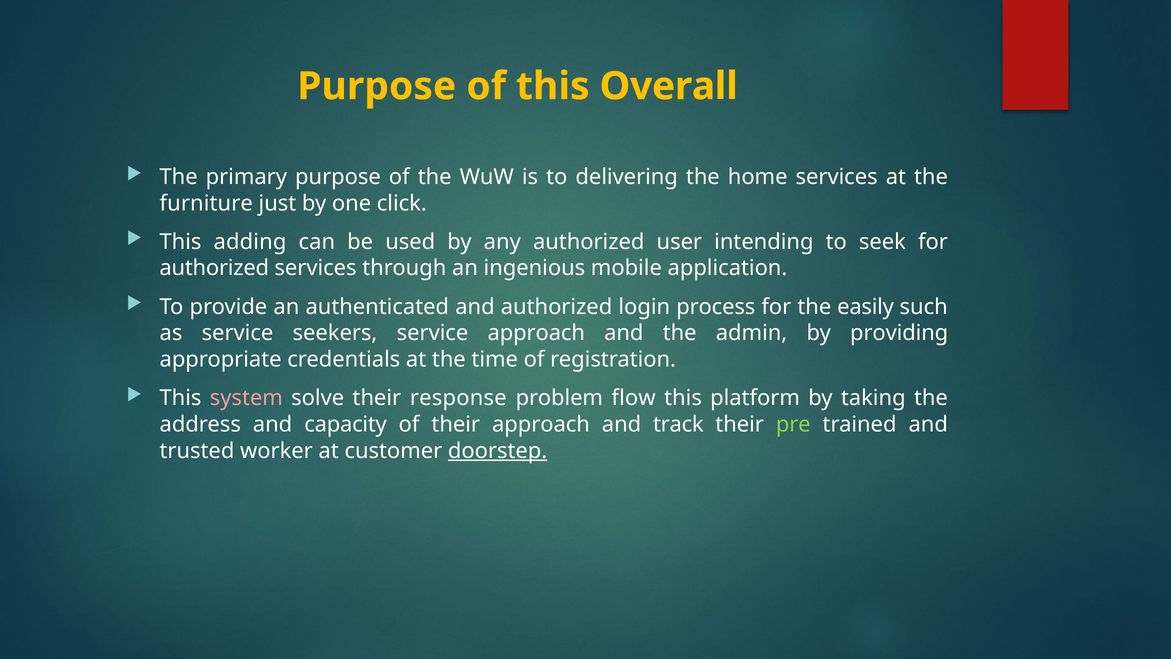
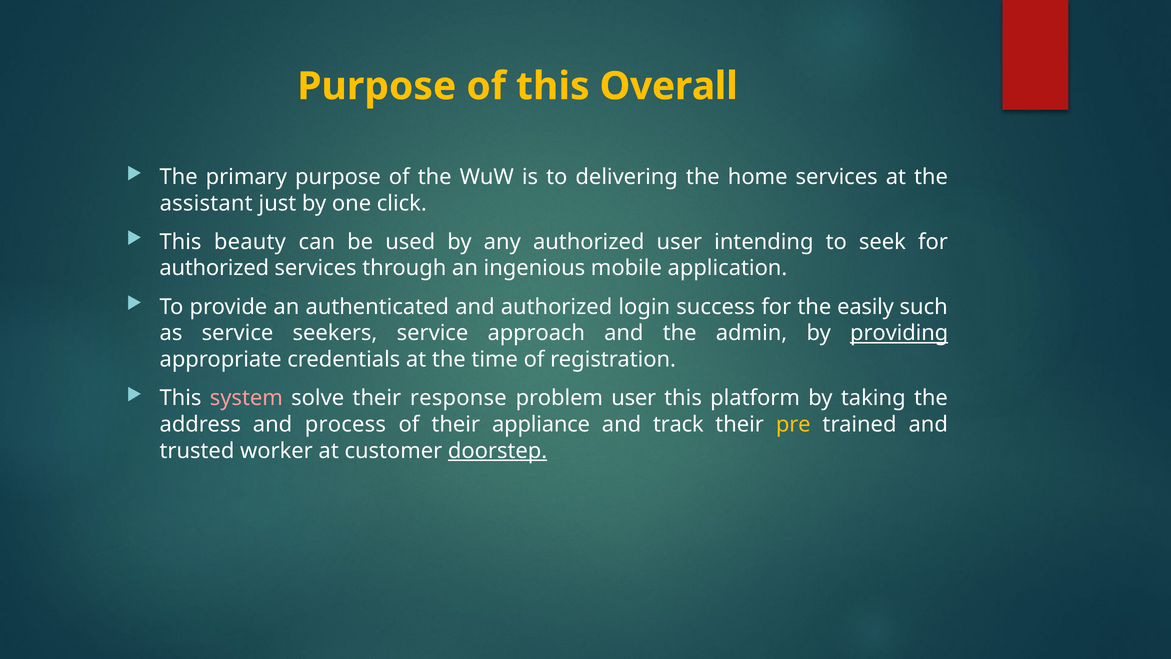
furniture: furniture -> assistant (206, 203)
adding: adding -> beauty (250, 242)
process: process -> success (716, 307)
providing underline: none -> present (899, 333)
problem flow: flow -> user (634, 398)
capacity: capacity -> process (345, 424)
their approach: approach -> appliance (541, 424)
pre colour: light green -> yellow (793, 424)
